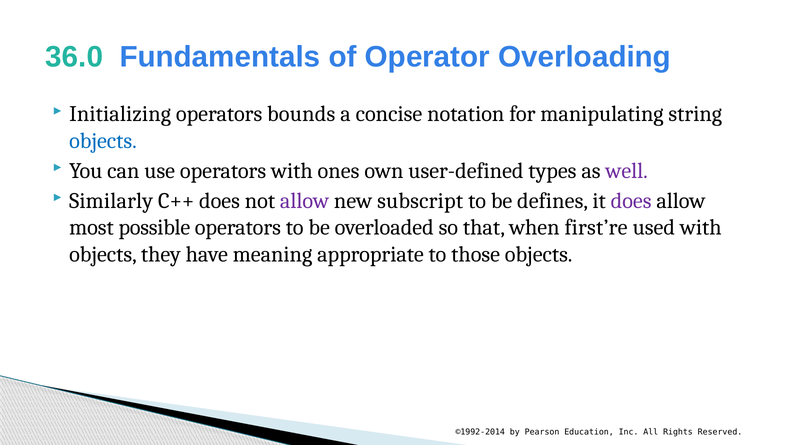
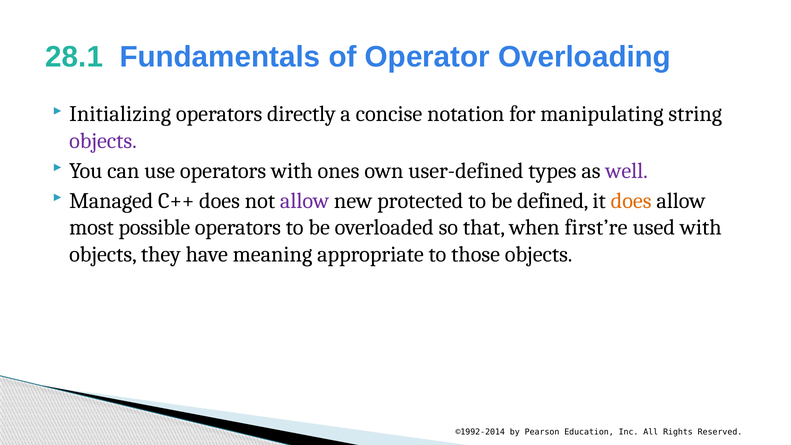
36.0: 36.0 -> 28.1 (74, 57)
bounds: bounds -> directly (301, 114)
objects colour: blue -> purple (103, 141)
Similarly: Similarly -> Managed (111, 201)
subscript: subscript -> protected (420, 201)
defines: defines -> defined (553, 201)
does colour: purple -> orange (631, 201)
